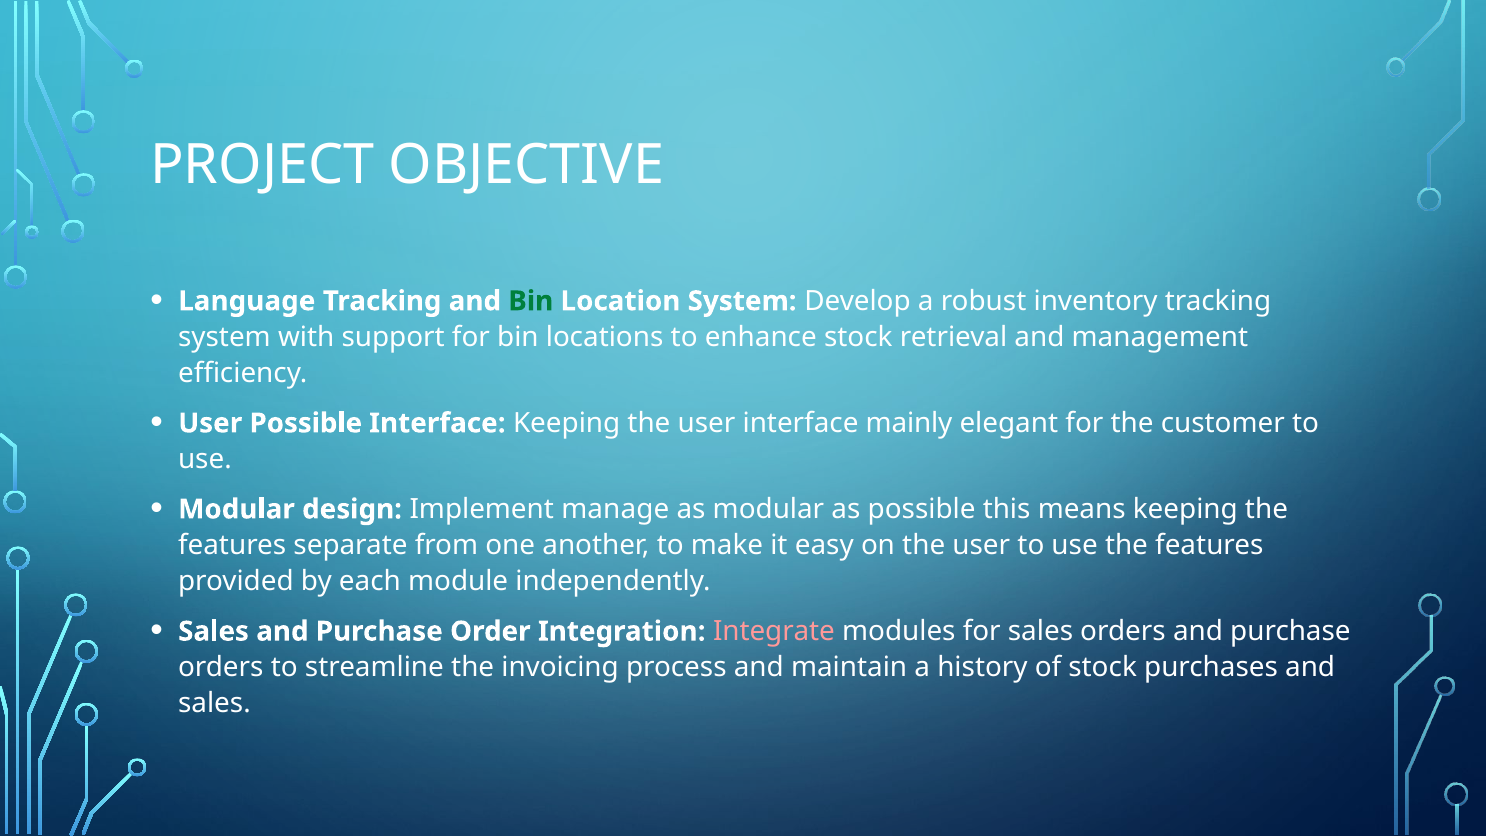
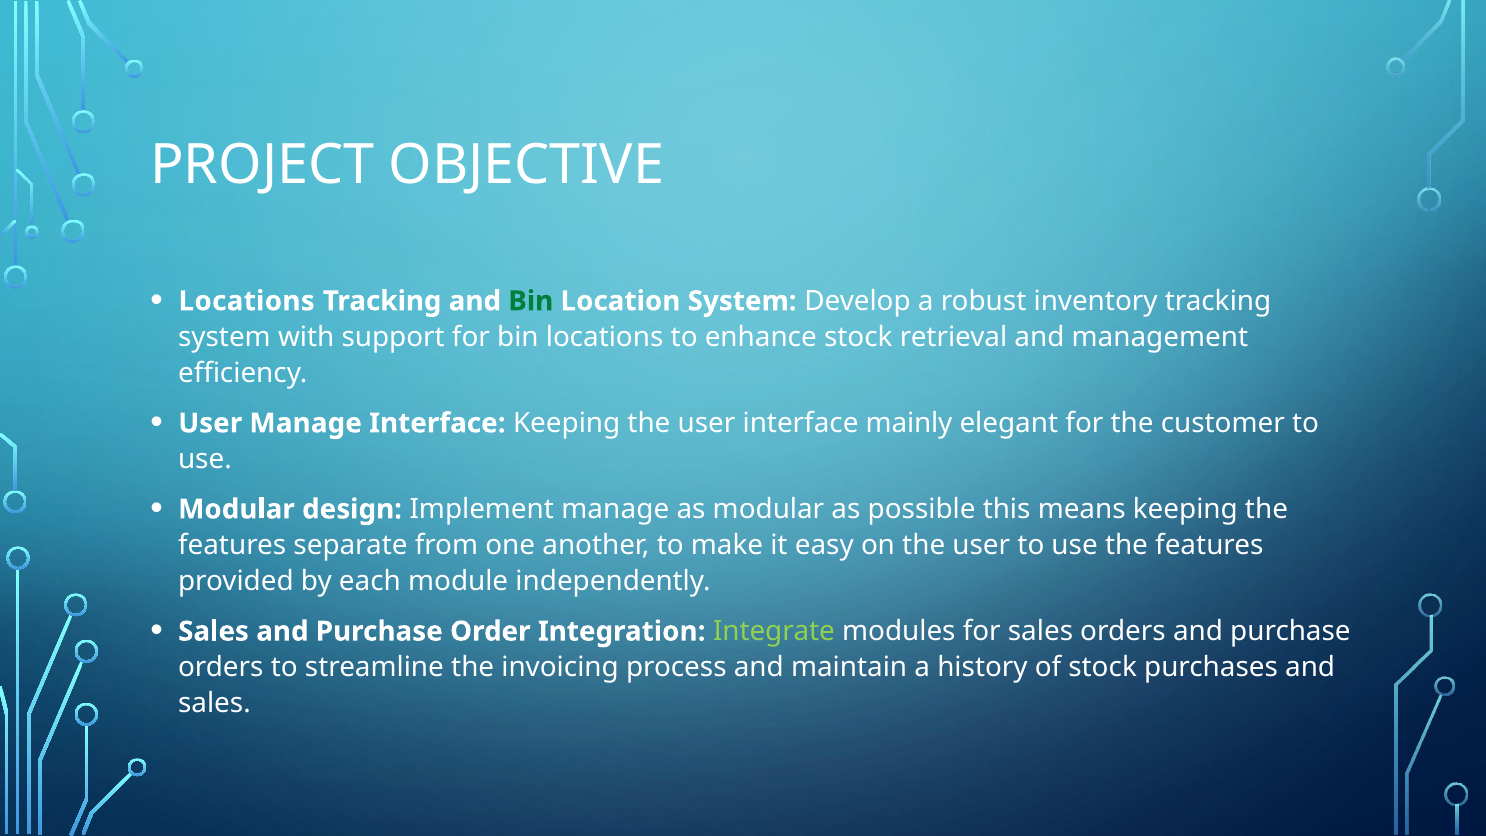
Language: Language -> Locations (247, 301)
User Possible: Possible -> Manage (306, 423)
Integrate colour: pink -> light green (774, 631)
